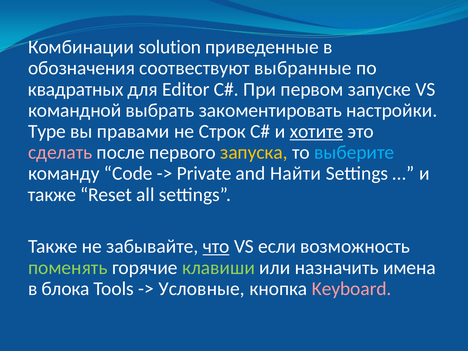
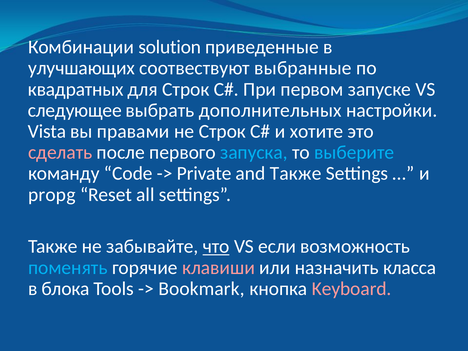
обозначения: обозначения -> улучшающих (82, 68)
для Editor: Editor -> Строк (186, 89)
командной: командной -> следующее (75, 110)
закоментировать: закоментировать -> дополнительных (270, 110)
Type: Type -> Vista (47, 131)
хотите underline: present -> none (317, 131)
запуска colour: yellow -> light blue (254, 152)
and Найти: Найти -> Также (296, 174)
также: также -> propg (52, 195)
поменять colour: light green -> light blue (68, 268)
клавиши colour: light green -> pink (218, 268)
имена: имена -> класса (410, 268)
Условные: Условные -> Bookmark (202, 289)
